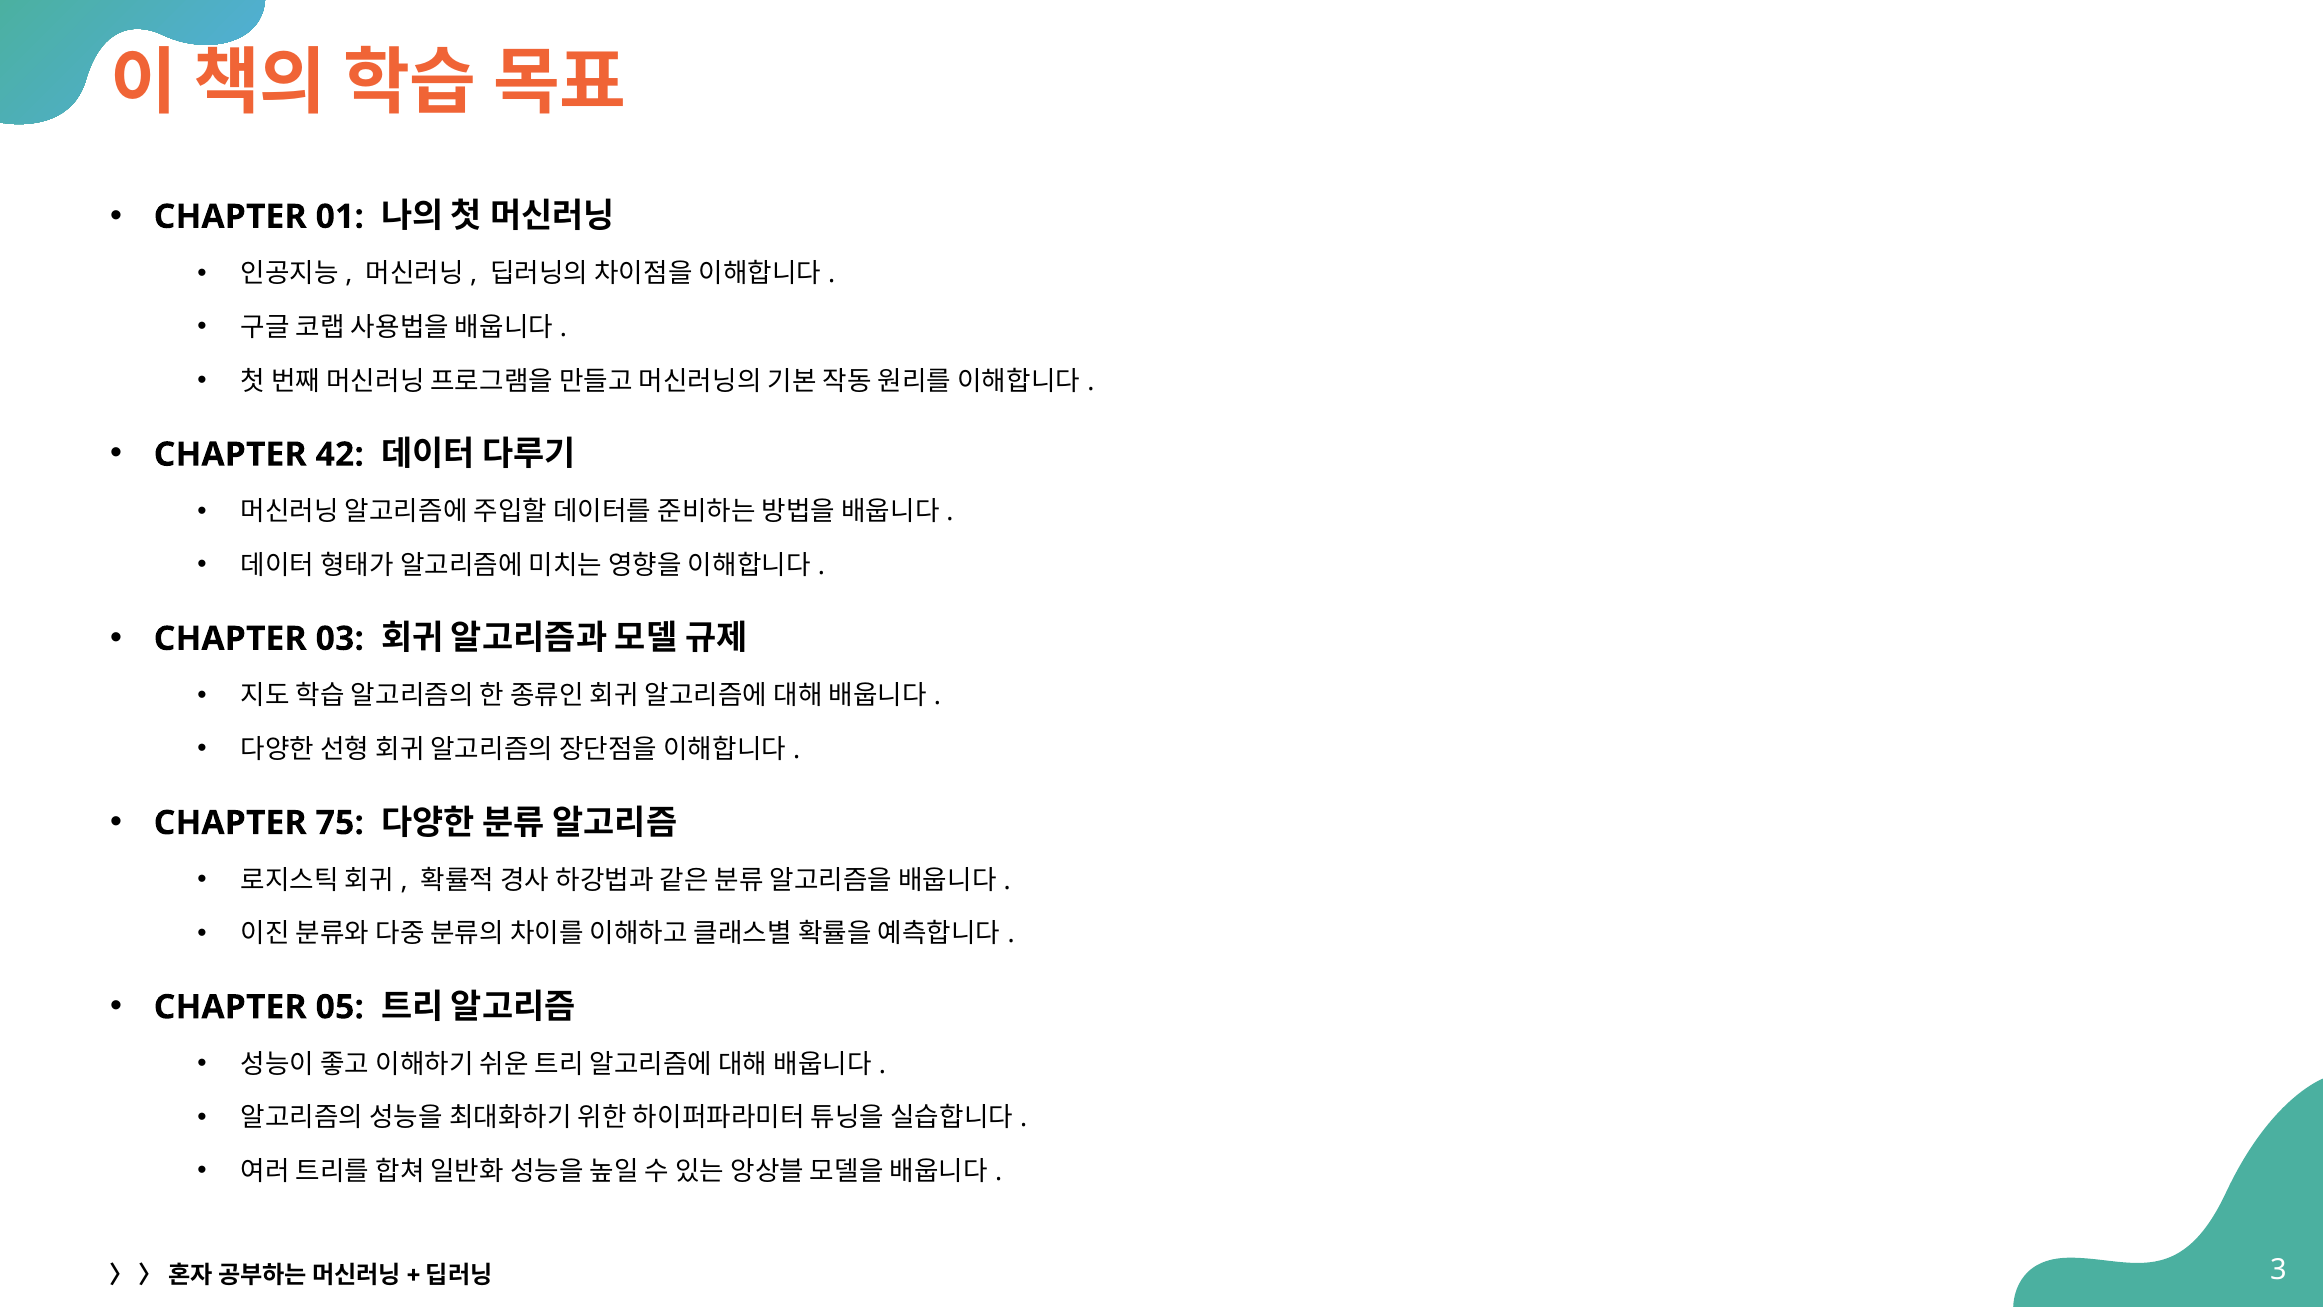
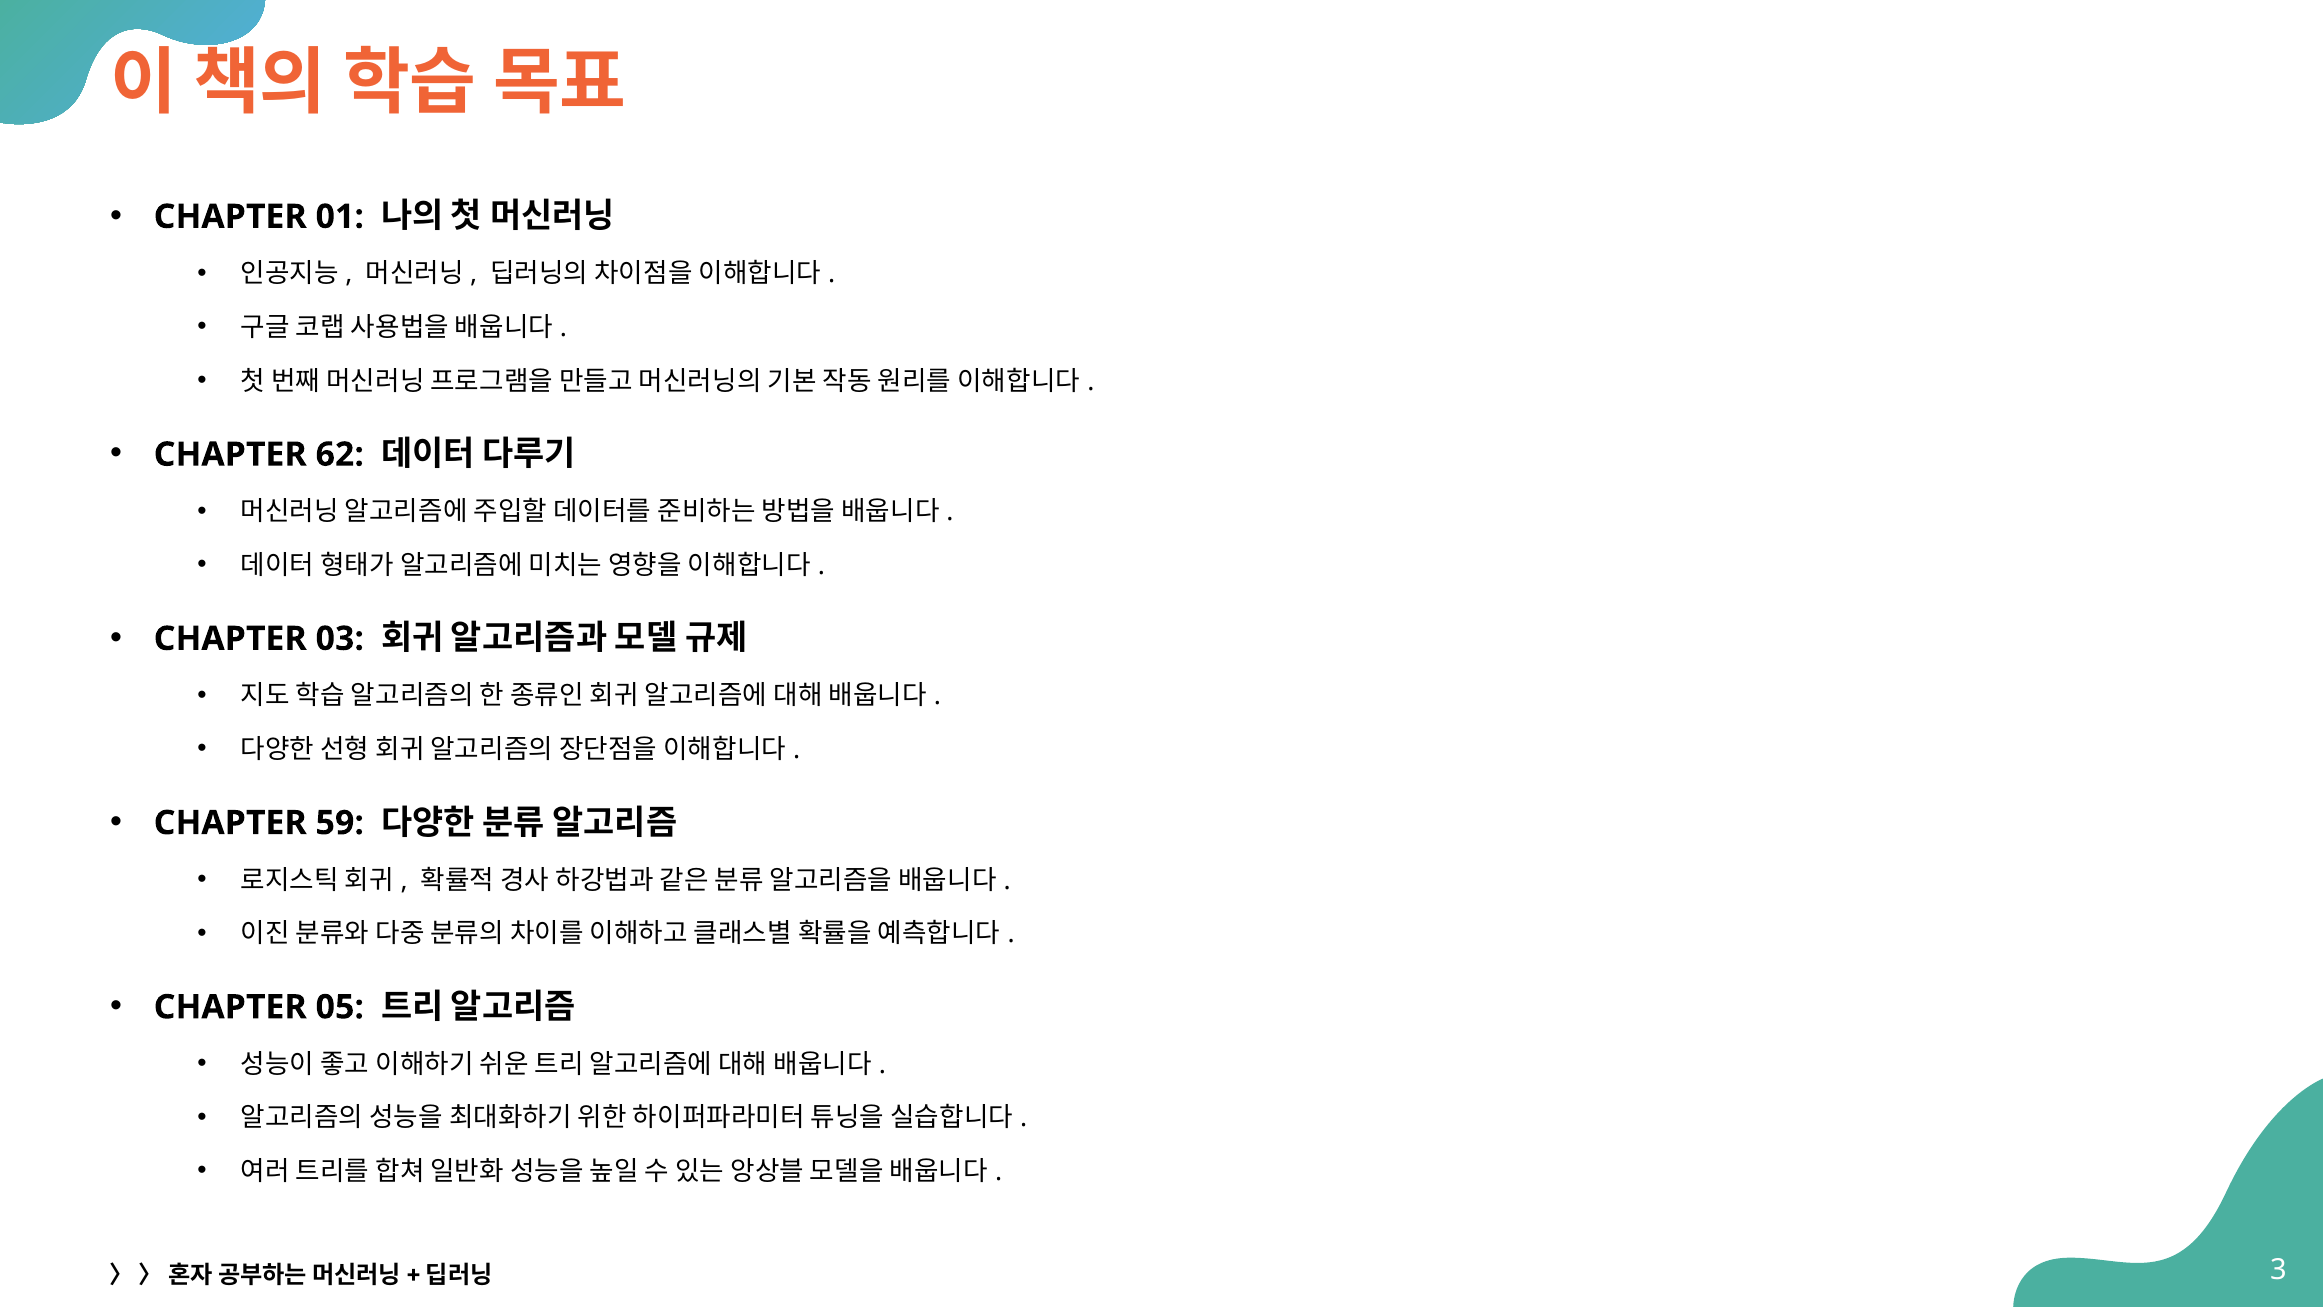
42: 42 -> 62 (340, 454)
75: 75 -> 59 (340, 823)
